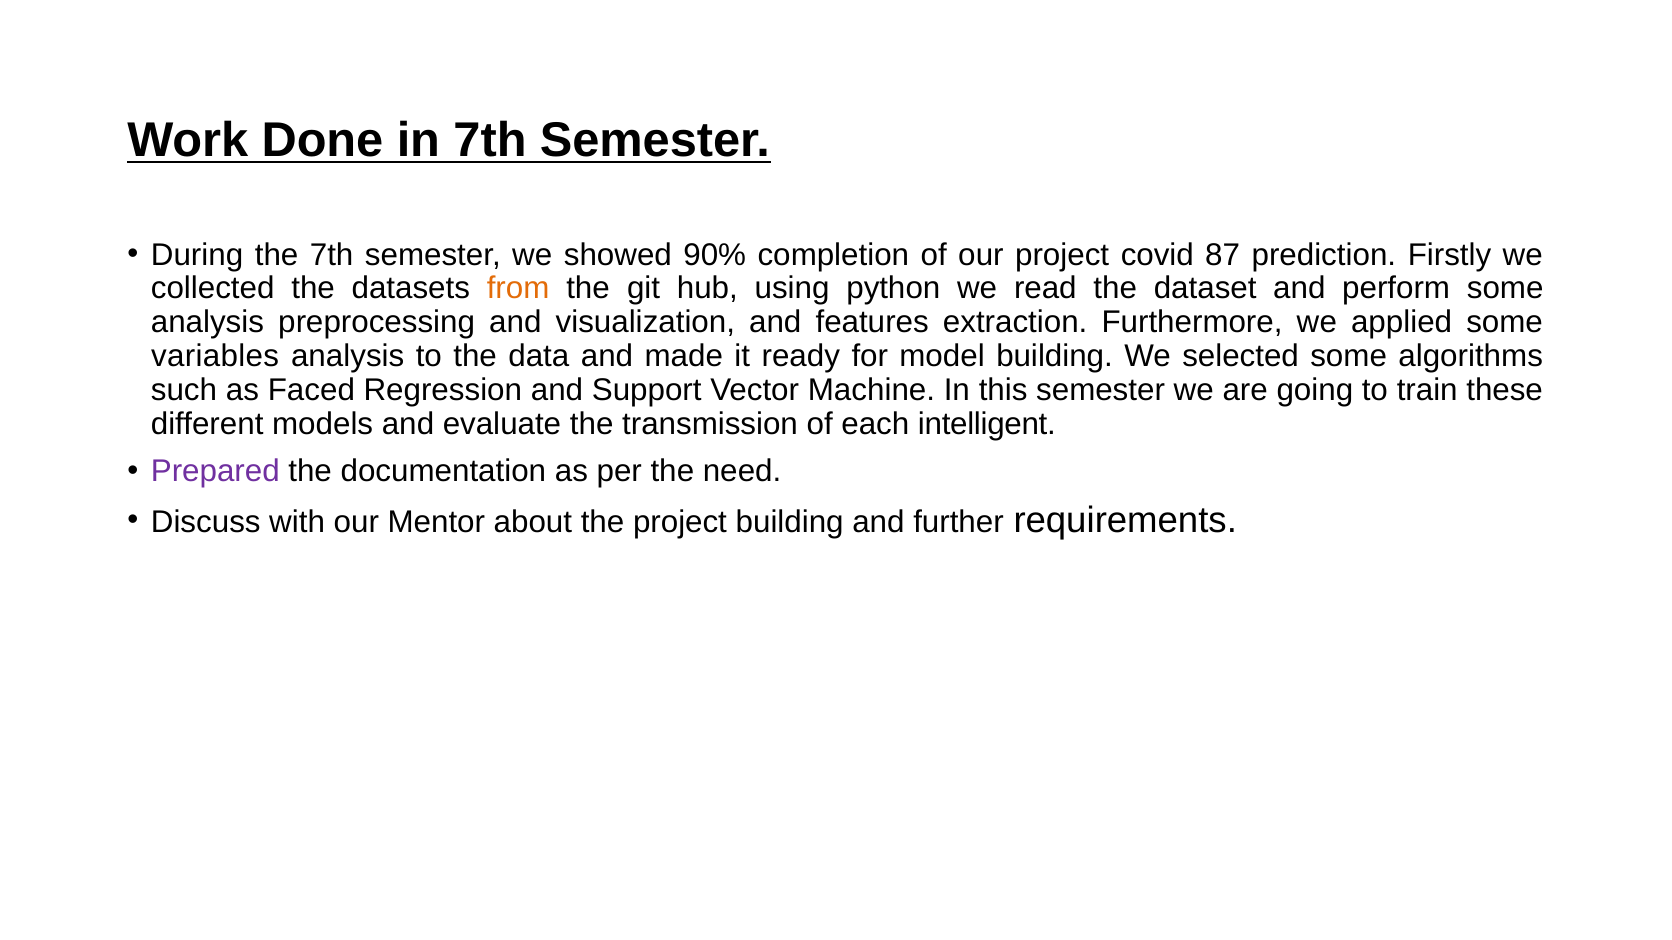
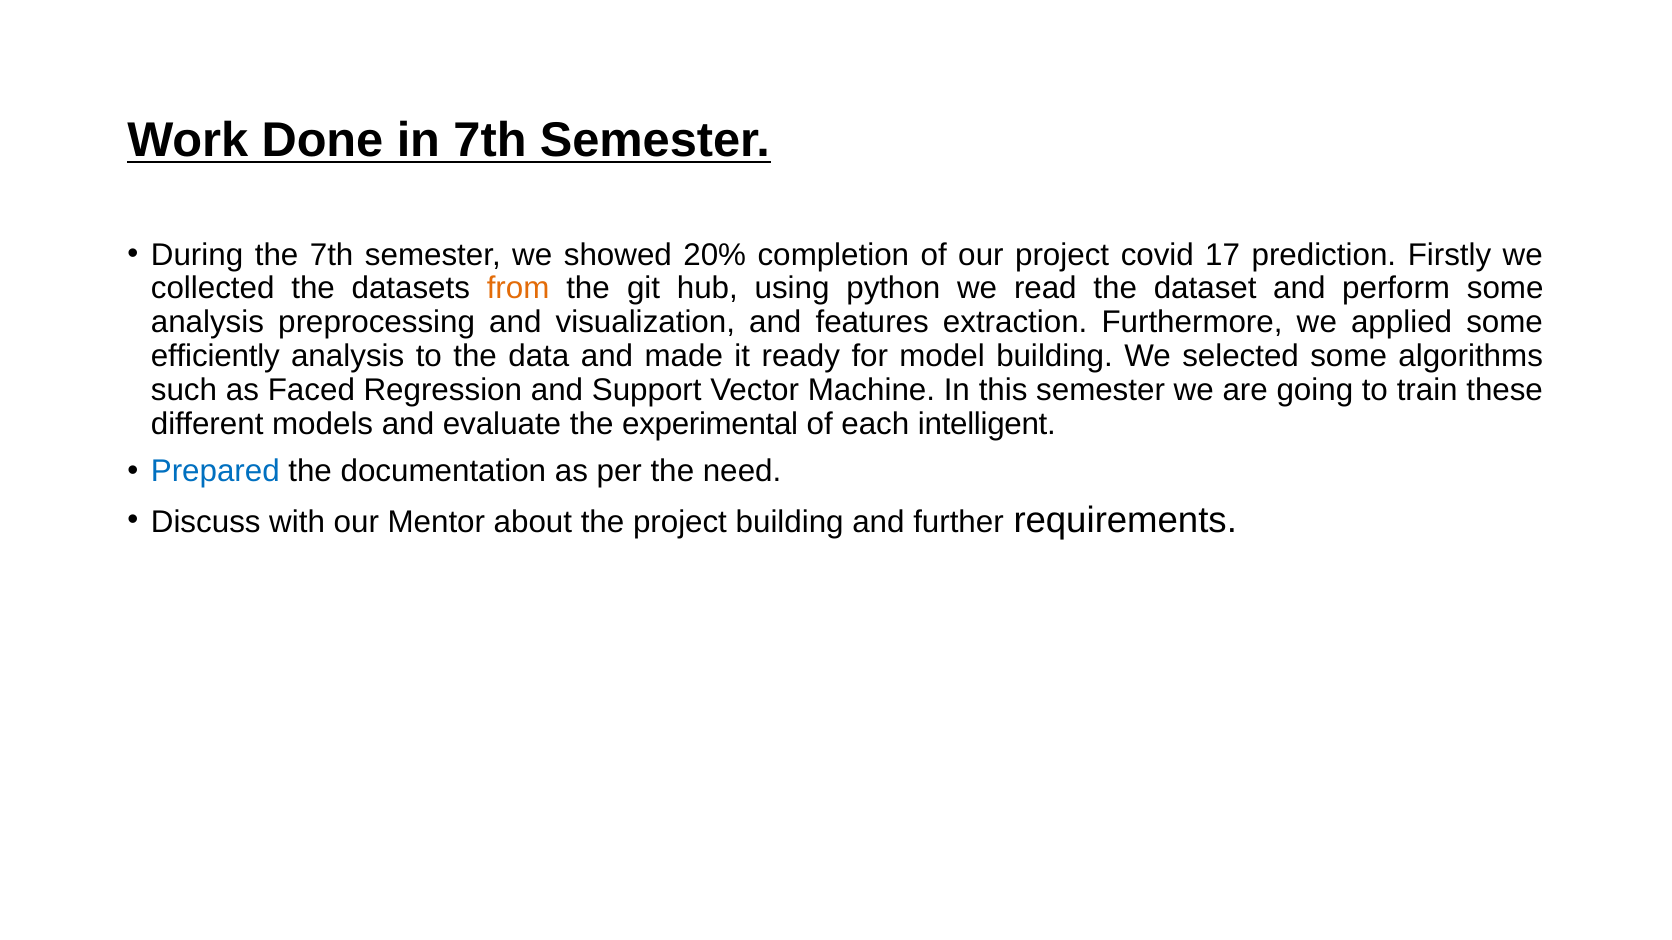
90%: 90% -> 20% (715, 255)
87: 87 -> 17 (1223, 255)
variables: variables -> efficiently (215, 356)
transmission: transmission -> experimental (710, 424)
Prepared colour: purple -> blue (215, 471)
